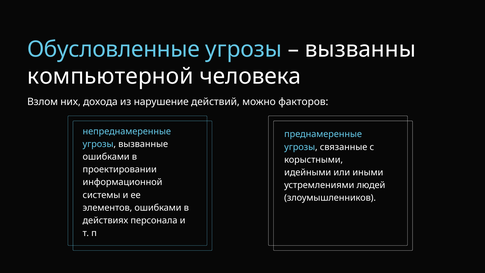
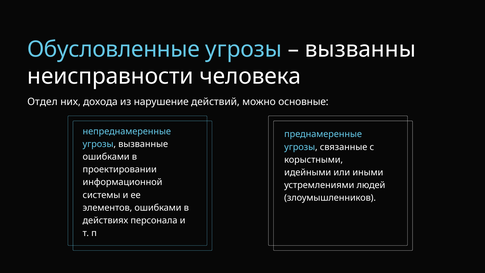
компьютерной: компьютерной -> неисправности (110, 76)
Взлом: Взлом -> Отдел (42, 102)
факторов: факторов -> основные (303, 102)
